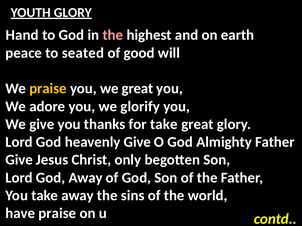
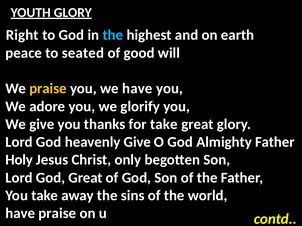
Hand: Hand -> Right (22, 35)
the colour: pink -> light blue (113, 35)
we great: great -> have (137, 89)
Give: Give -> Holy (19, 160)
God Away: Away -> Great (86, 178)
